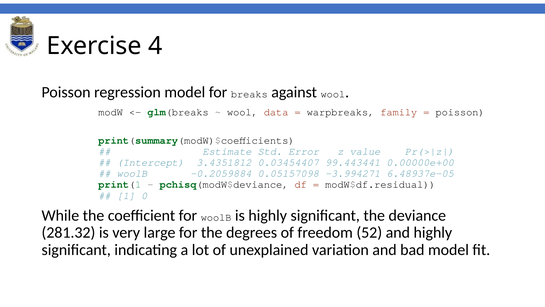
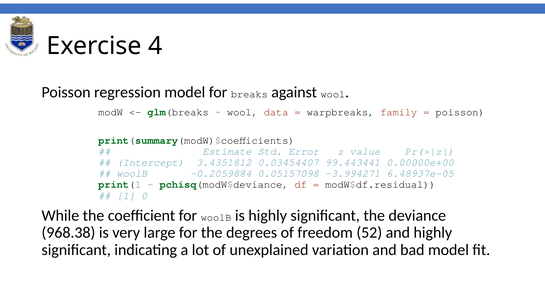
281.32: 281.32 -> 968.38 (68, 232)
